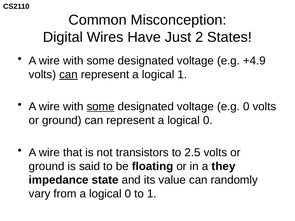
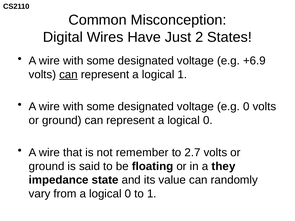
+4.9: +4.9 -> +6.9 (254, 61)
some underline: present -> none (101, 107)
transistors: transistors -> remember (142, 153)
2.5: 2.5 -> 2.7 (193, 153)
